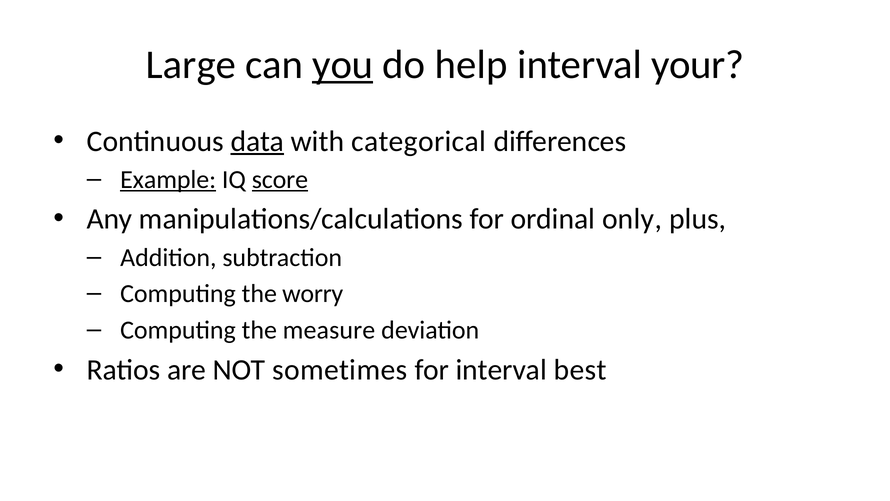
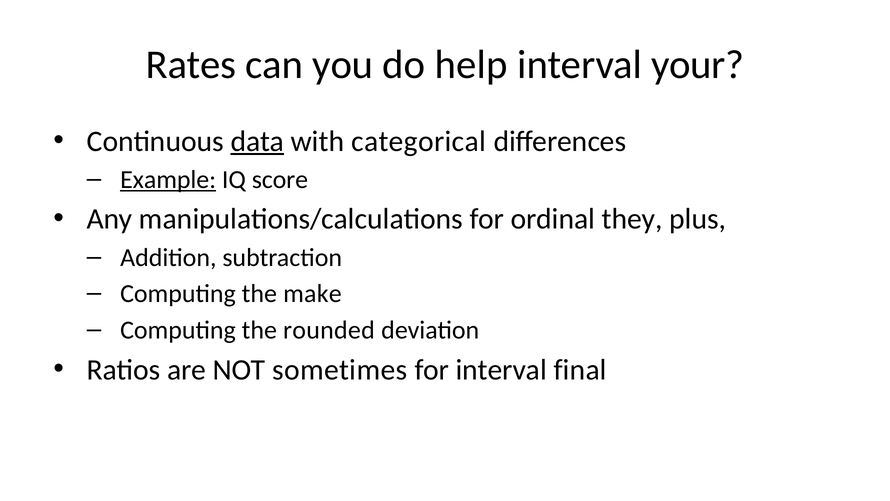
Large: Large -> Rates (191, 65)
you underline: present -> none (343, 65)
score underline: present -> none (280, 179)
only: only -> they (632, 219)
worry: worry -> make (312, 294)
measure: measure -> rounded (329, 330)
best: best -> final (580, 370)
